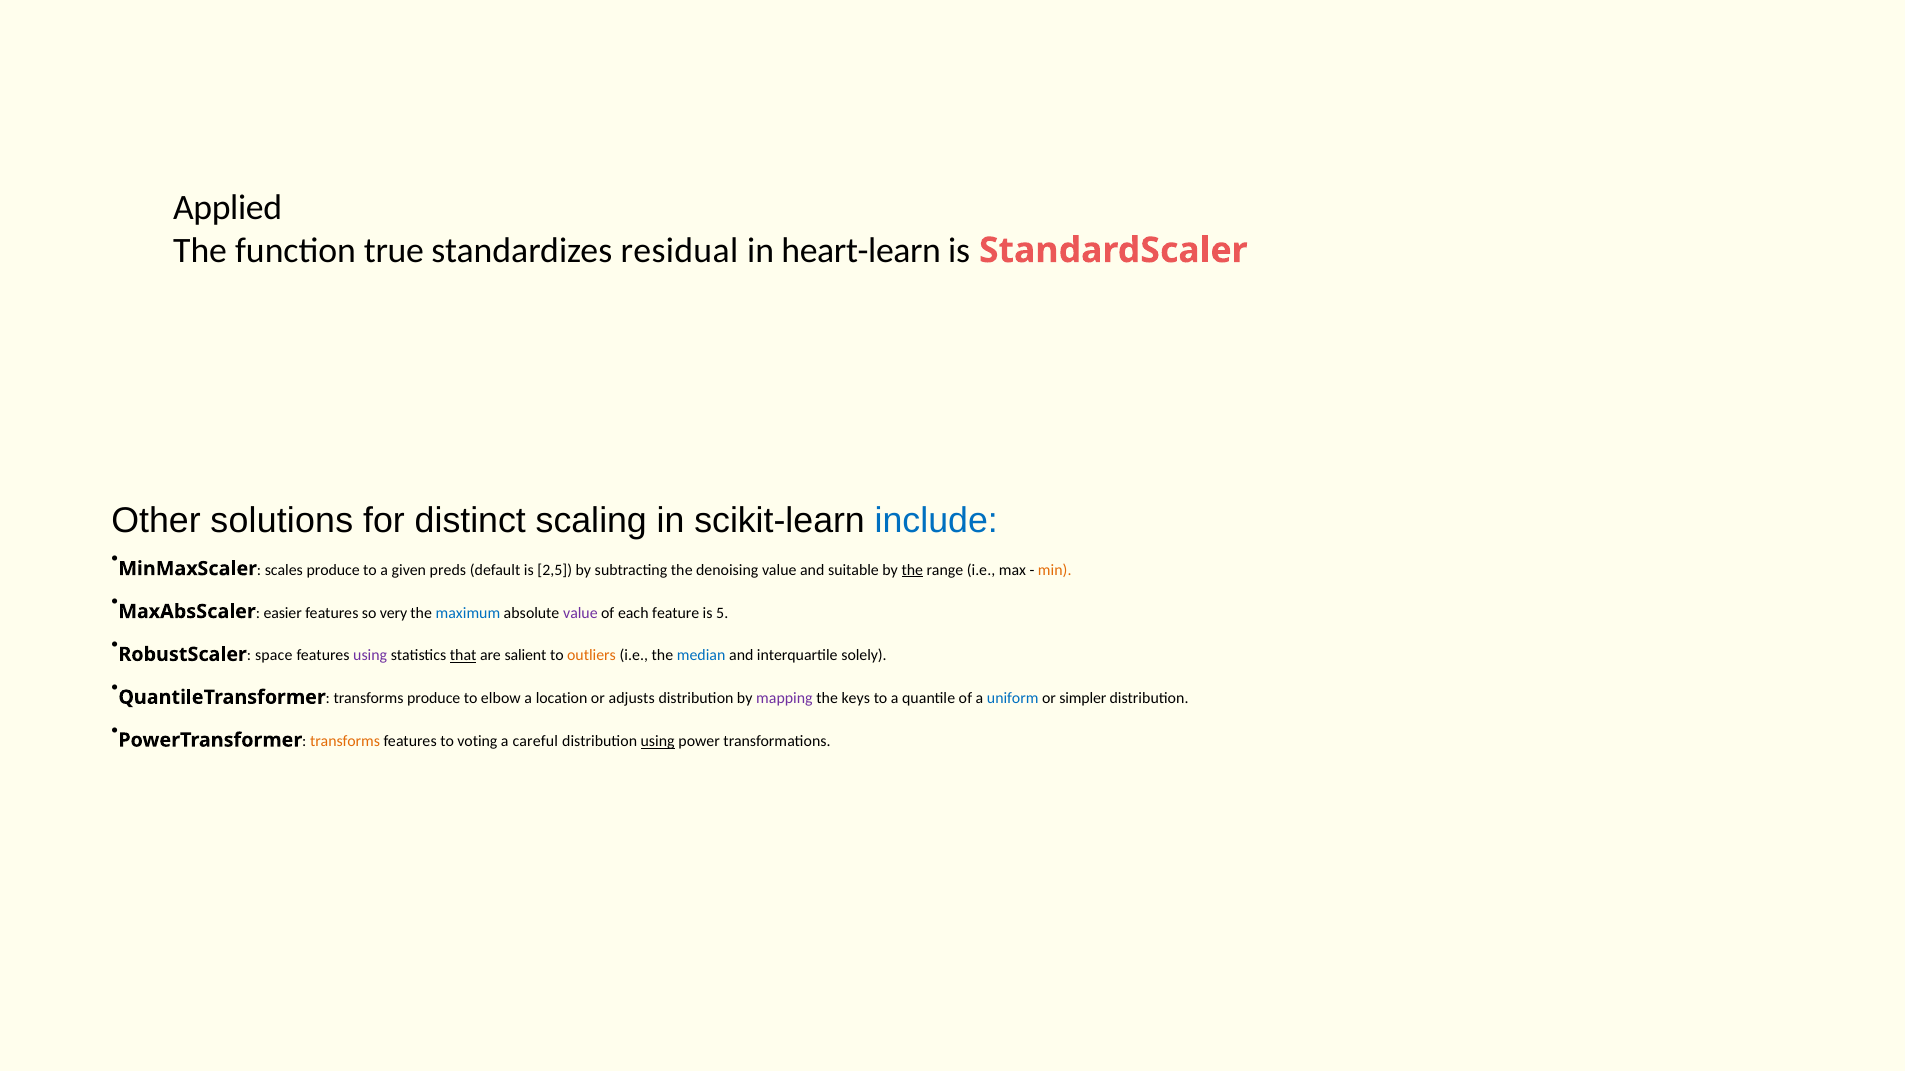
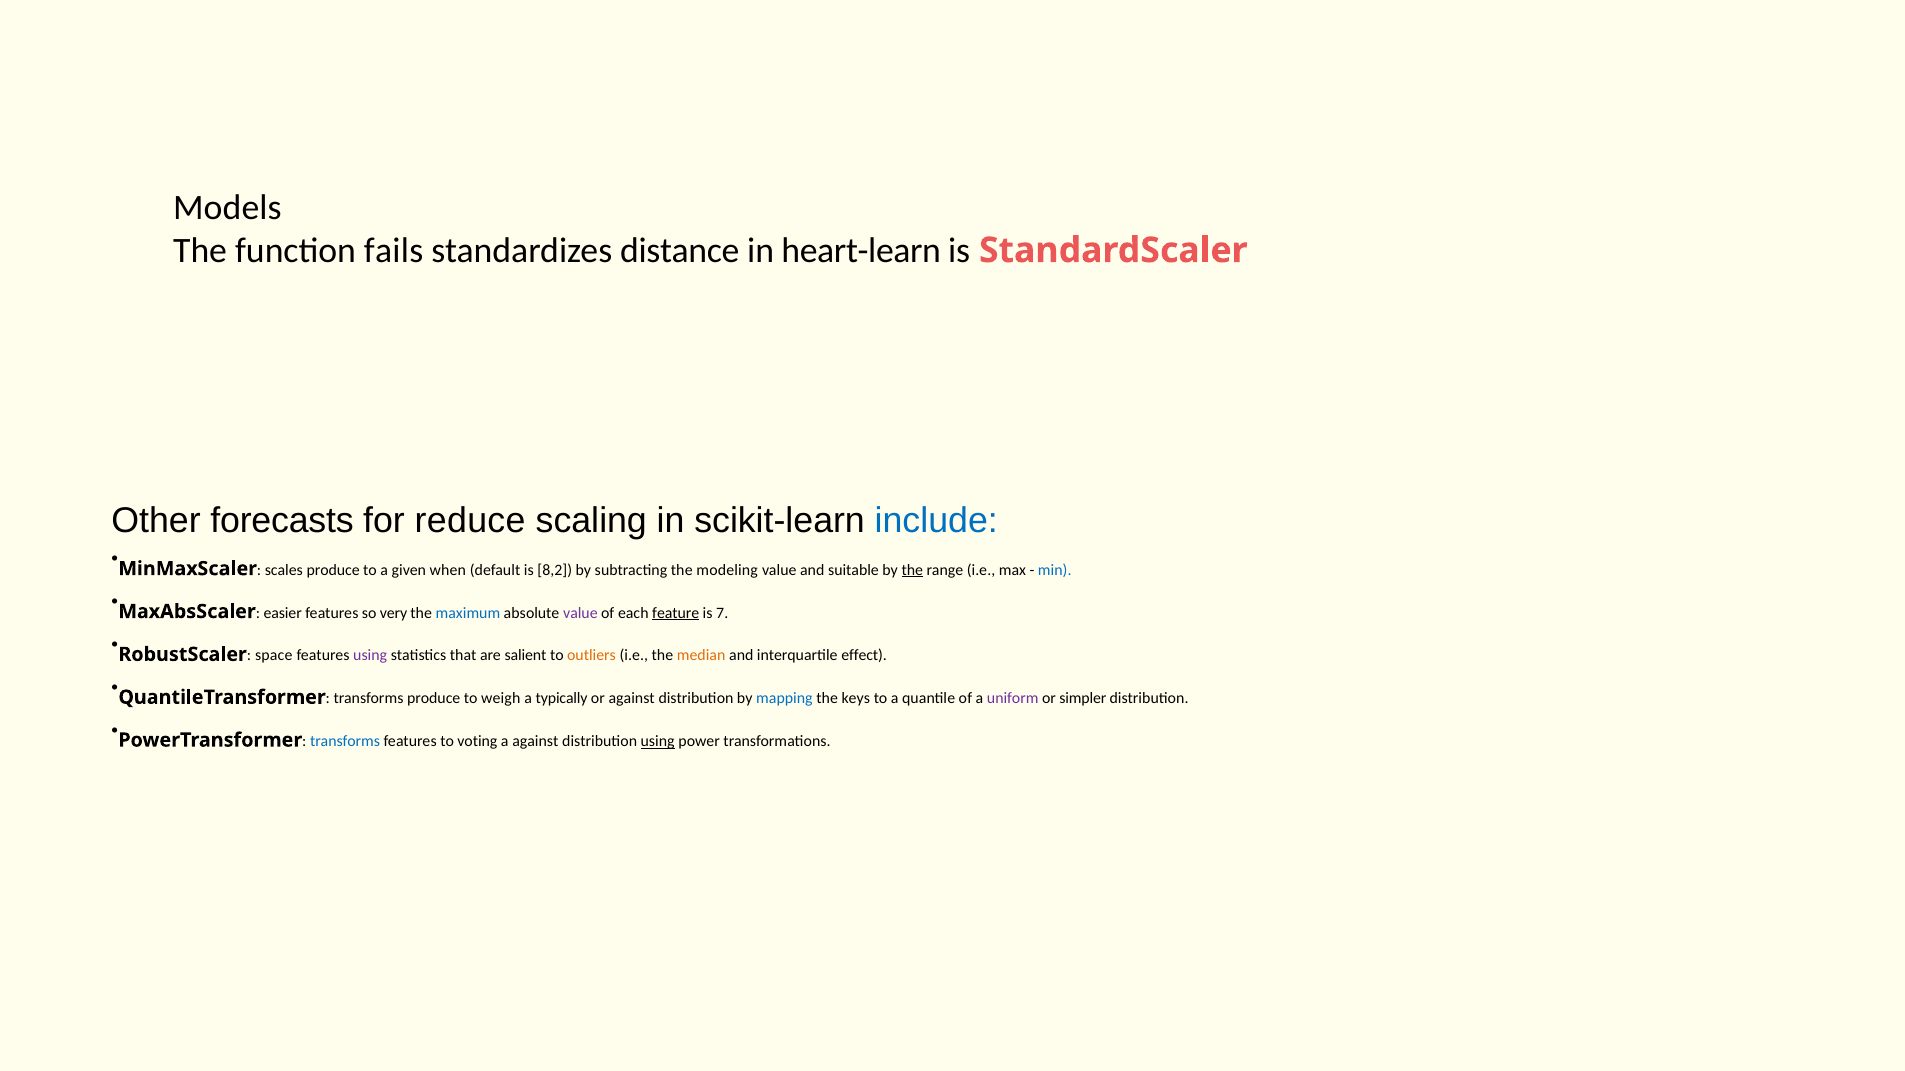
Applied: Applied -> Models (227, 208)
true: true -> fails (394, 251)
residual: residual -> distance (680, 251)
solutions: solutions -> forecasts (282, 521)
distinct: distinct -> reduce (470, 521)
preds: preds -> when (448, 570)
2,5: 2,5 -> 8,2 (555, 570)
denoising: denoising -> modeling (727, 570)
min colour: orange -> blue (1055, 570)
feature underline: none -> present (676, 613)
5: 5 -> 7 (722, 613)
that underline: present -> none (463, 656)
median colour: blue -> orange (701, 656)
solely: solely -> effect (864, 656)
elbow: elbow -> weigh (501, 699)
location: location -> typically (562, 699)
or adjusts: adjusts -> against (632, 699)
mapping colour: purple -> blue (784, 699)
uniform colour: blue -> purple (1013, 699)
transforms colour: orange -> blue (345, 742)
a careful: careful -> against (535, 742)
